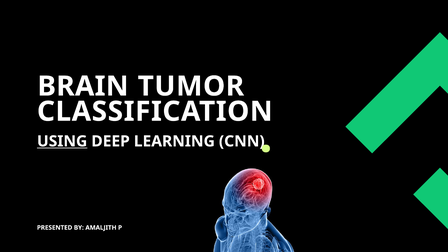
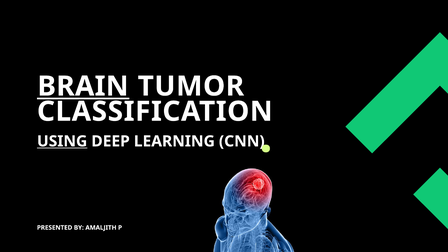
BRAIN underline: none -> present (83, 86)
